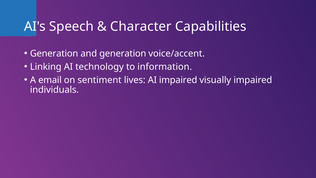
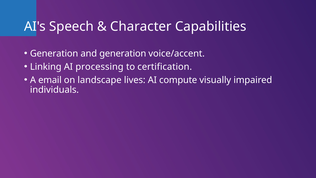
technology: technology -> processing (99, 67)
information: information -> certification (165, 67)
sentiment: sentiment -> landscape (100, 80)
AI impaired: impaired -> compute (178, 80)
